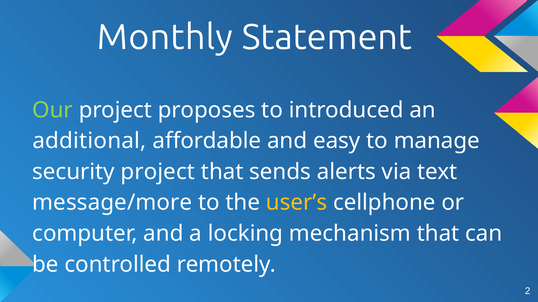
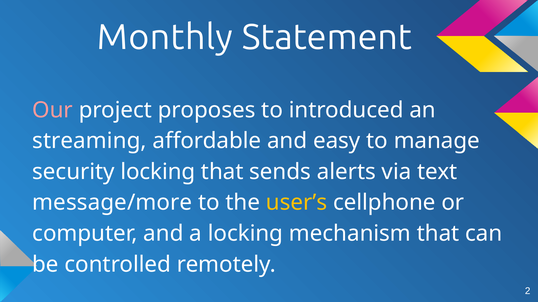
Our colour: light green -> pink (53, 110)
additional: additional -> streaming (89, 141)
security project: project -> locking (158, 172)
